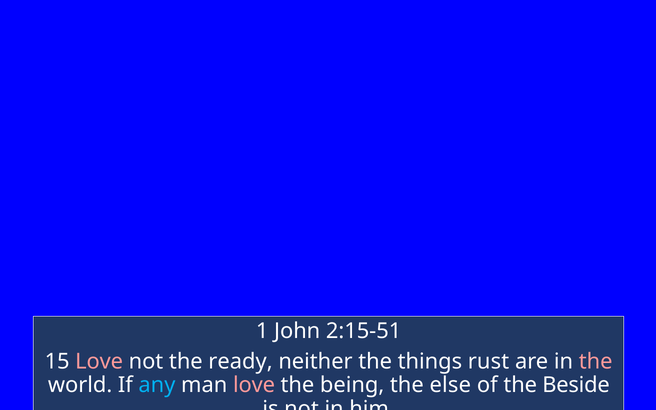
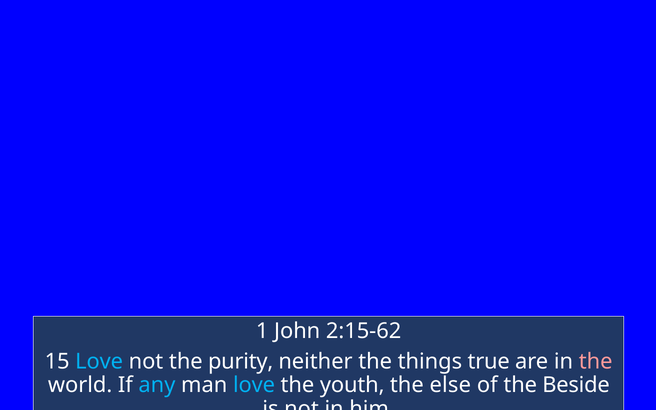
2:15-51: 2:15-51 -> 2:15-62 (364, 331)
Love colour: pink -> light blue (99, 362)
ready: ready -> purity (241, 362)
rust: rust -> true (489, 362)
love colour: pink -> light blue (254, 385)
being: being -> youth (352, 385)
